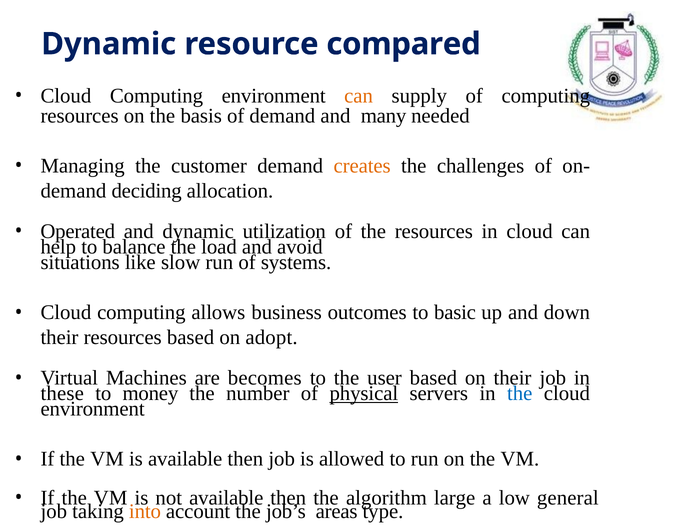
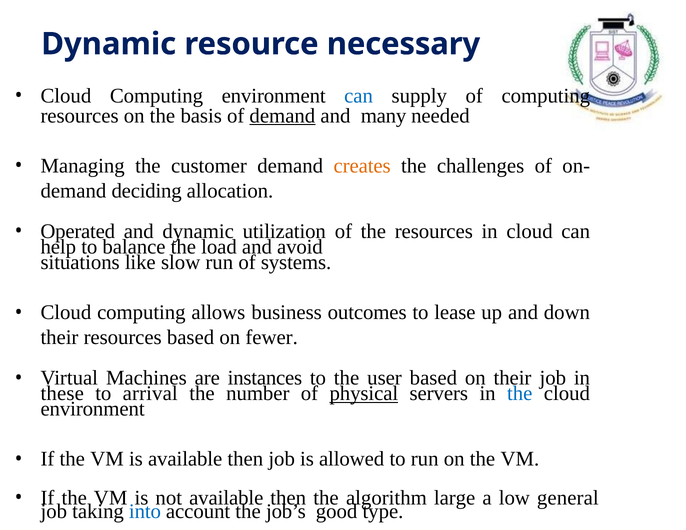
compared: compared -> necessary (403, 44)
can colour: orange -> blue (359, 96)
demand underline: none -> present (282, 116)
basic: basic -> lease (455, 312)
adopt: adopt -> fewer (272, 337)
becomes: becomes -> instances (265, 378)
money: money -> arrival (150, 394)
into colour: orange -> blue (145, 512)
areas: areas -> good (337, 512)
